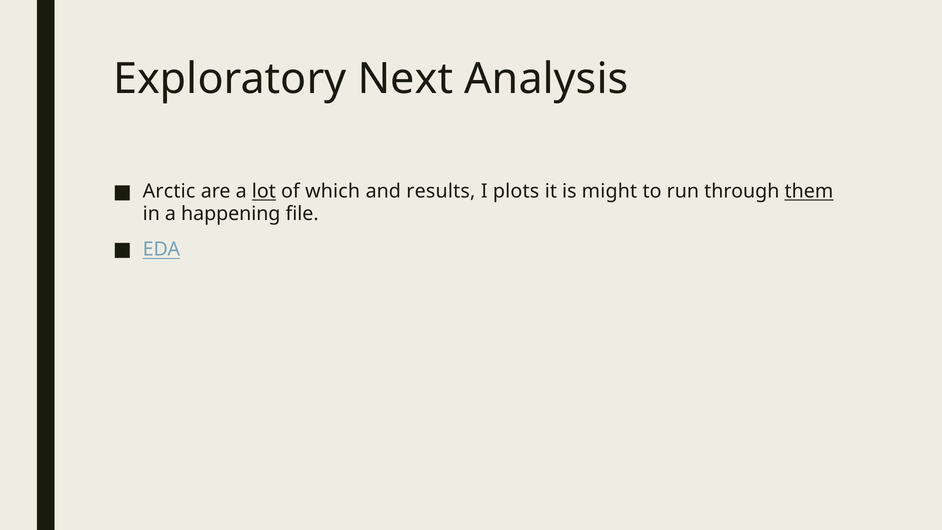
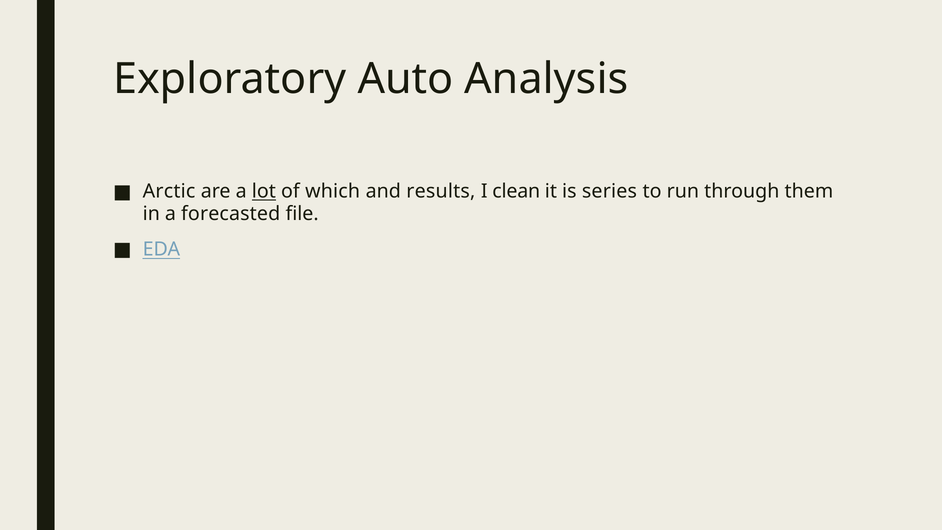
Next: Next -> Auto (405, 79)
plots: plots -> clean (516, 191)
might: might -> series (609, 191)
them underline: present -> none (809, 191)
happening: happening -> forecasted (231, 214)
